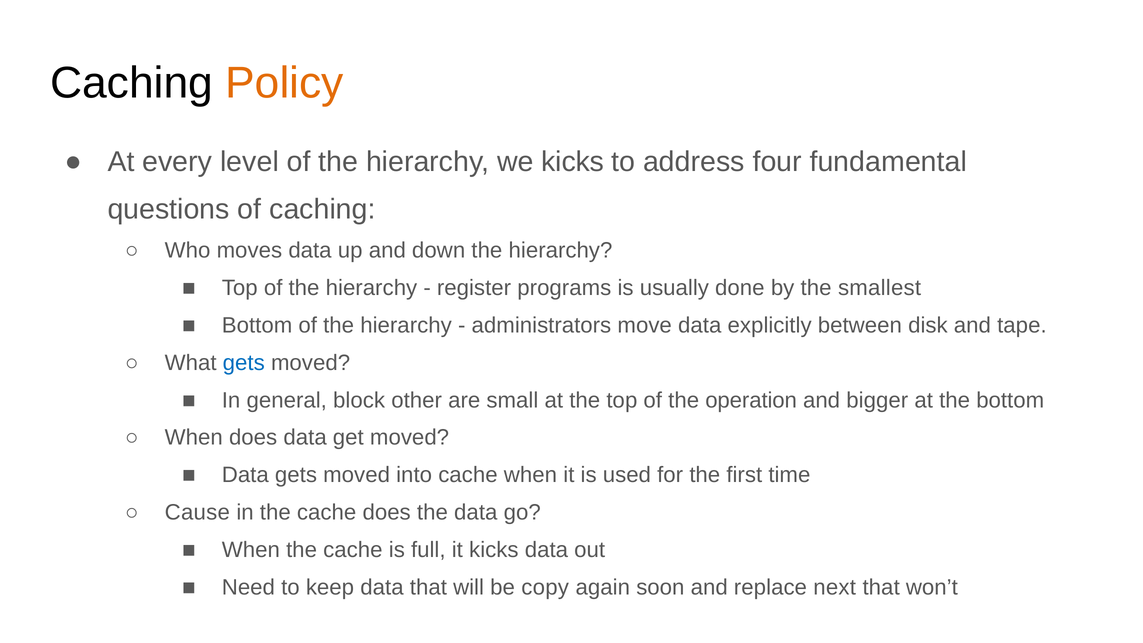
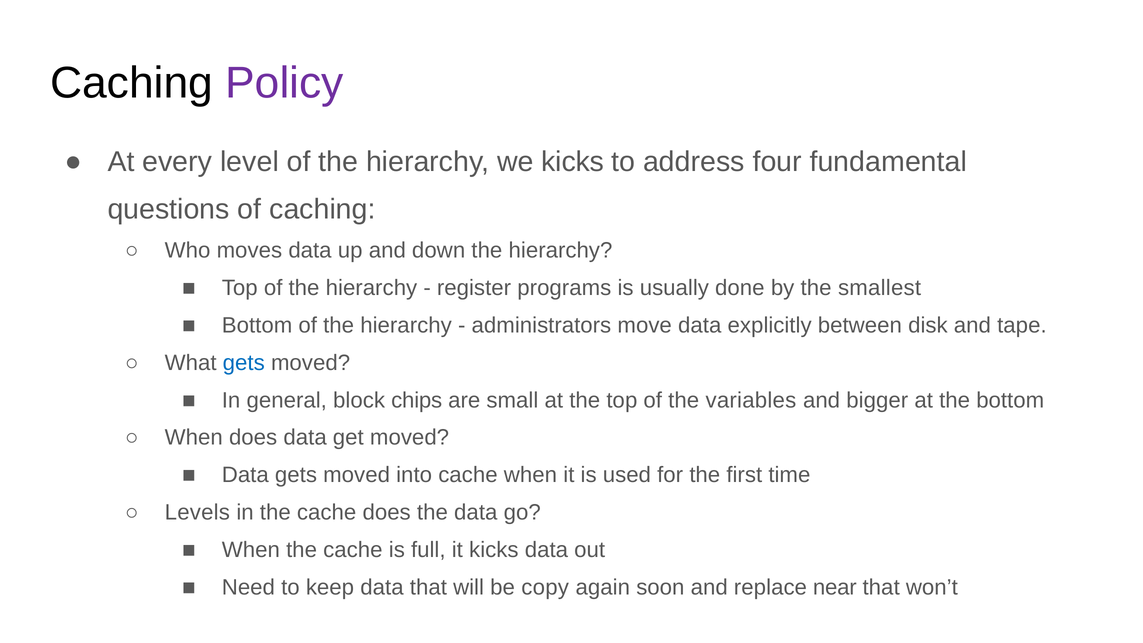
Policy colour: orange -> purple (285, 83)
other: other -> chips (417, 400)
operation: operation -> variables (751, 400)
Cause: Cause -> Levels (197, 512)
next: next -> near (835, 587)
